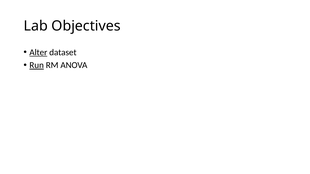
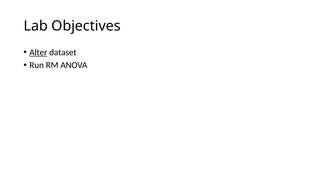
Run underline: present -> none (37, 65)
